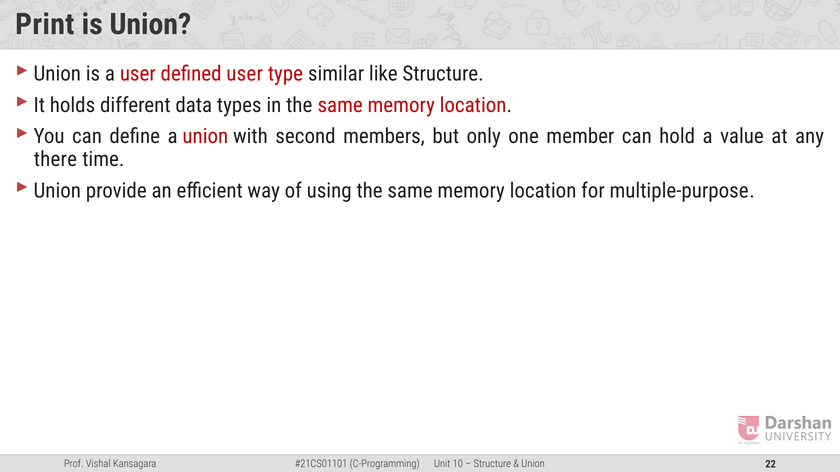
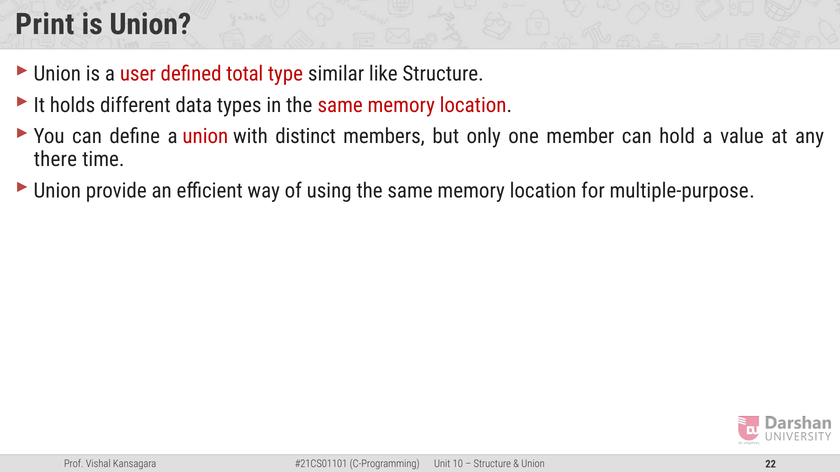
defined user: user -> total (245, 74)
second: second -> distinct (306, 137)
